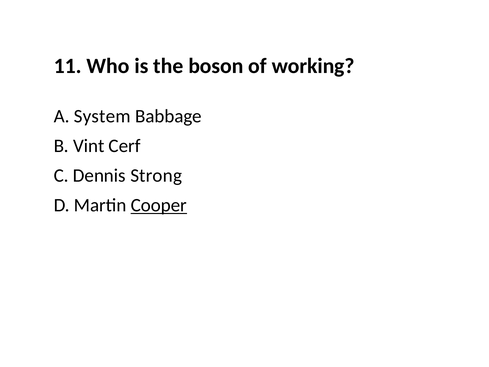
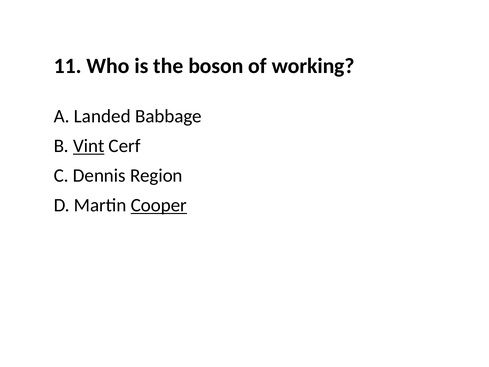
System: System -> Landed (102, 116)
Vint underline: none -> present (89, 146)
Strong: Strong -> Region (156, 175)
